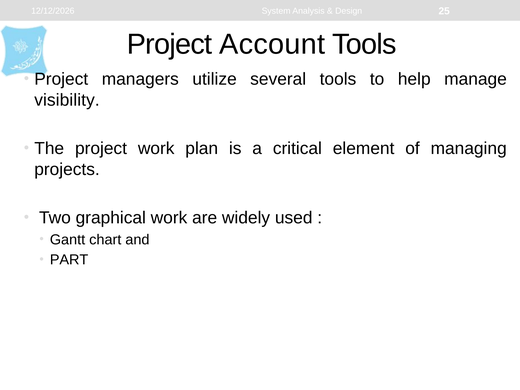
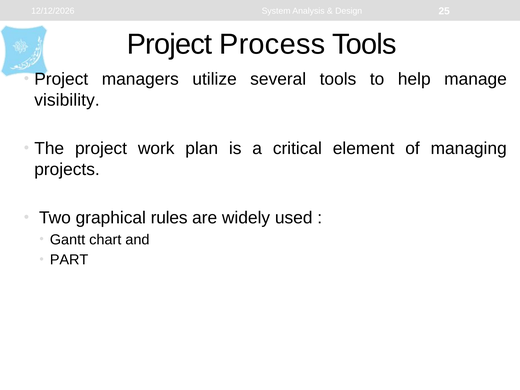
Account: Account -> Process (272, 44)
graphical work: work -> rules (169, 218)
